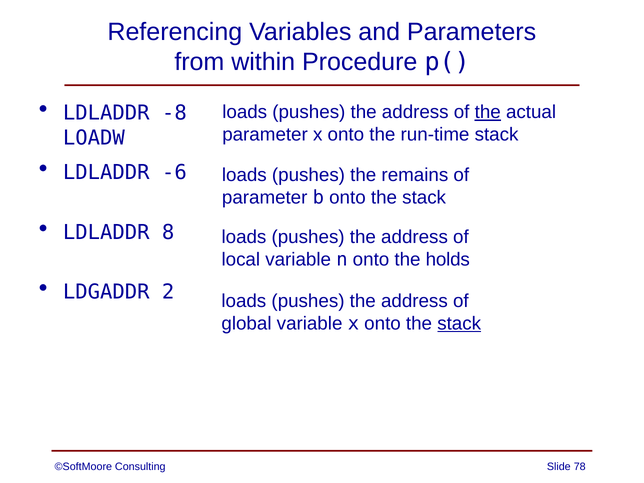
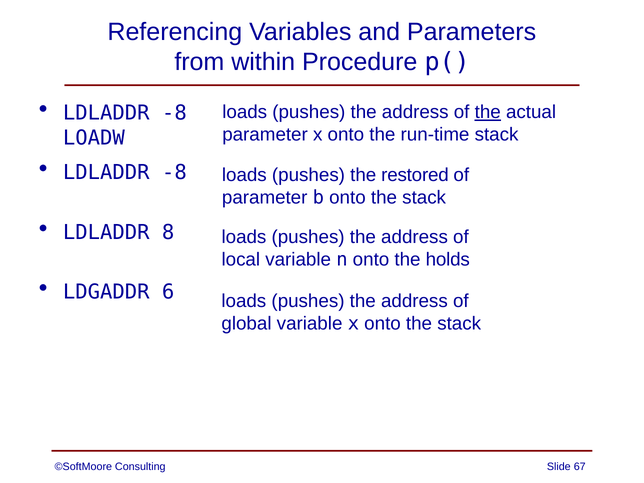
-6: -6 -> -8 (174, 173)
remains: remains -> restored (415, 175)
2: 2 -> 6 (168, 292)
stack underline: present -> none (459, 324)
78: 78 -> 67 (580, 467)
